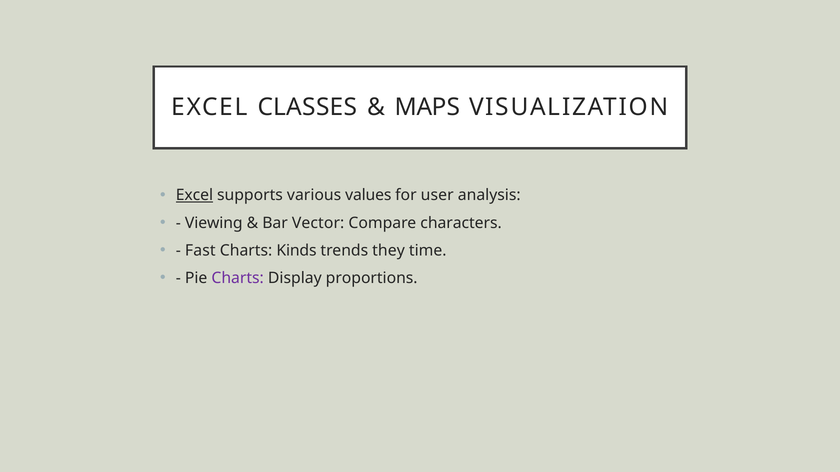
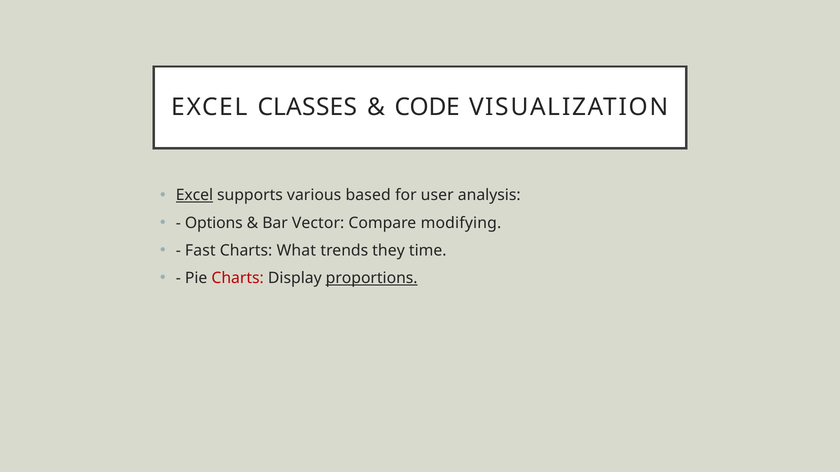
MAPS: MAPS -> CODE (427, 107)
values: values -> based (368, 195)
Viewing: Viewing -> Options (214, 223)
characters: characters -> modifying (461, 223)
Kinds: Kinds -> What (296, 251)
Charts colour: purple -> red (238, 278)
proportions underline: none -> present (372, 278)
